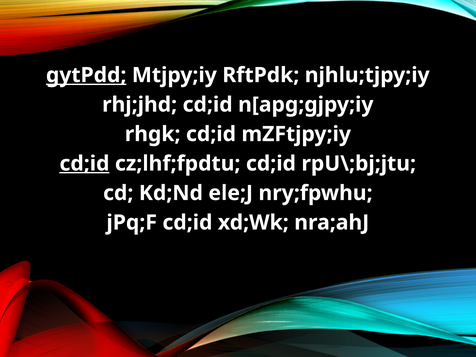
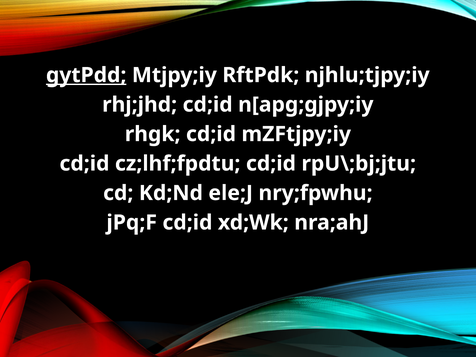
cd;id underline: present -> none (84, 164)
